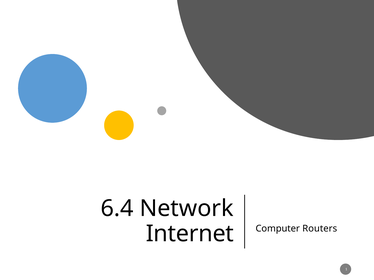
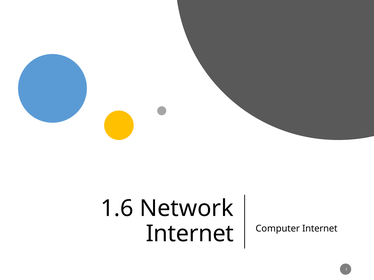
6.4: 6.4 -> 1.6 (117, 209)
Computer Routers: Routers -> Internet (320, 229)
